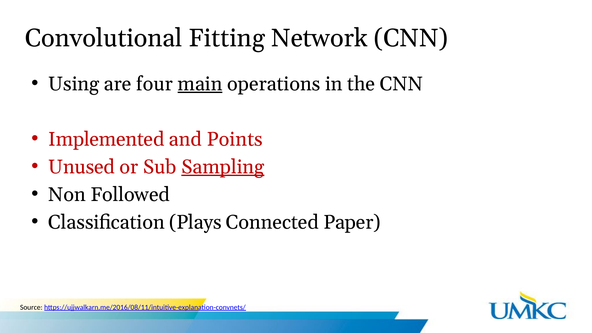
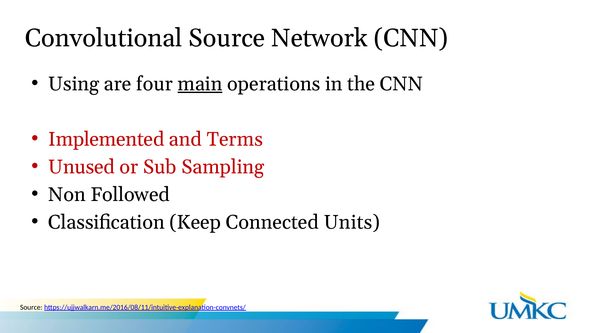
Convolutional Fitting: Fitting -> Source (227, 38)
Points: Points -> Terms (235, 139)
Sampling underline: present -> none (223, 167)
Plays: Plays -> Keep (195, 222)
Paper: Paper -> Units (352, 222)
